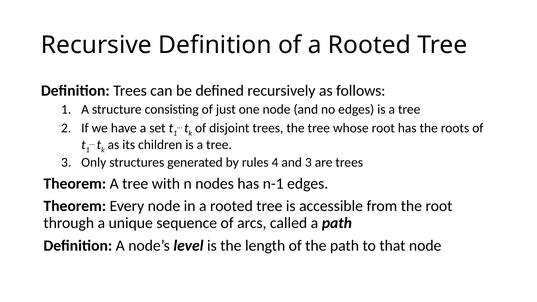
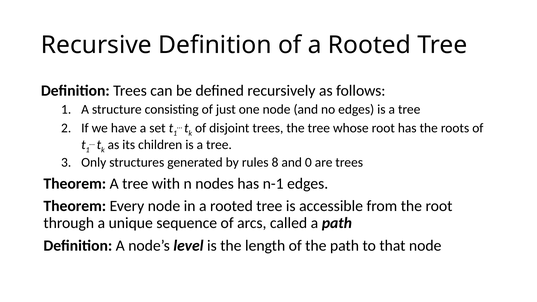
4: 4 -> 8 (275, 162)
and 3: 3 -> 0 (308, 162)
